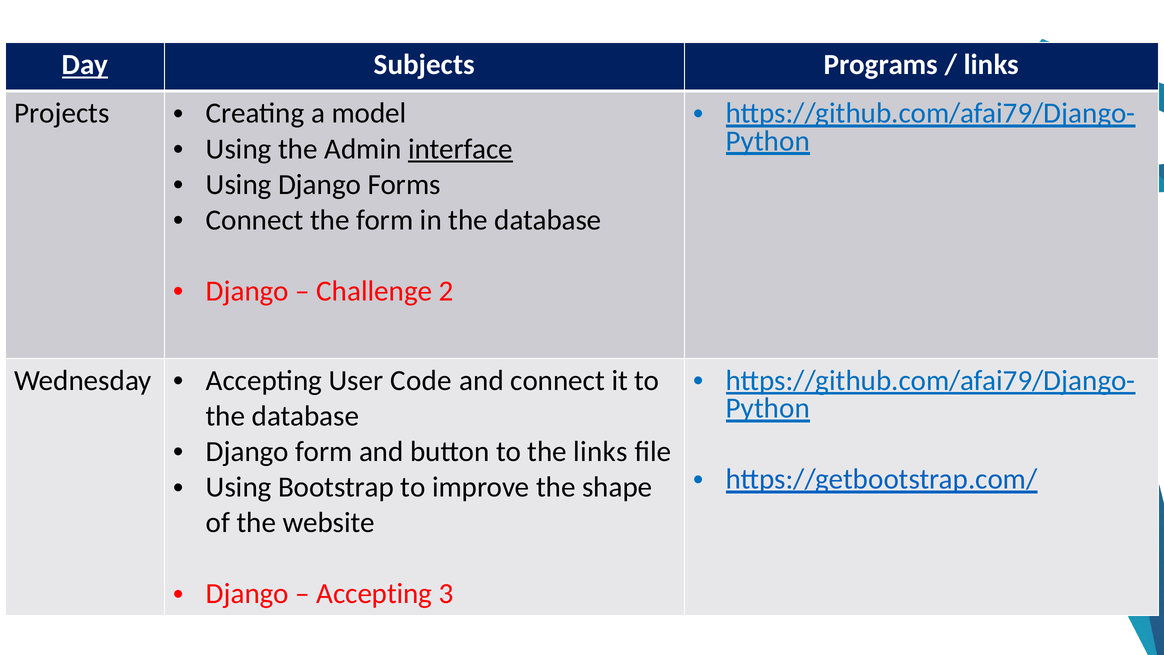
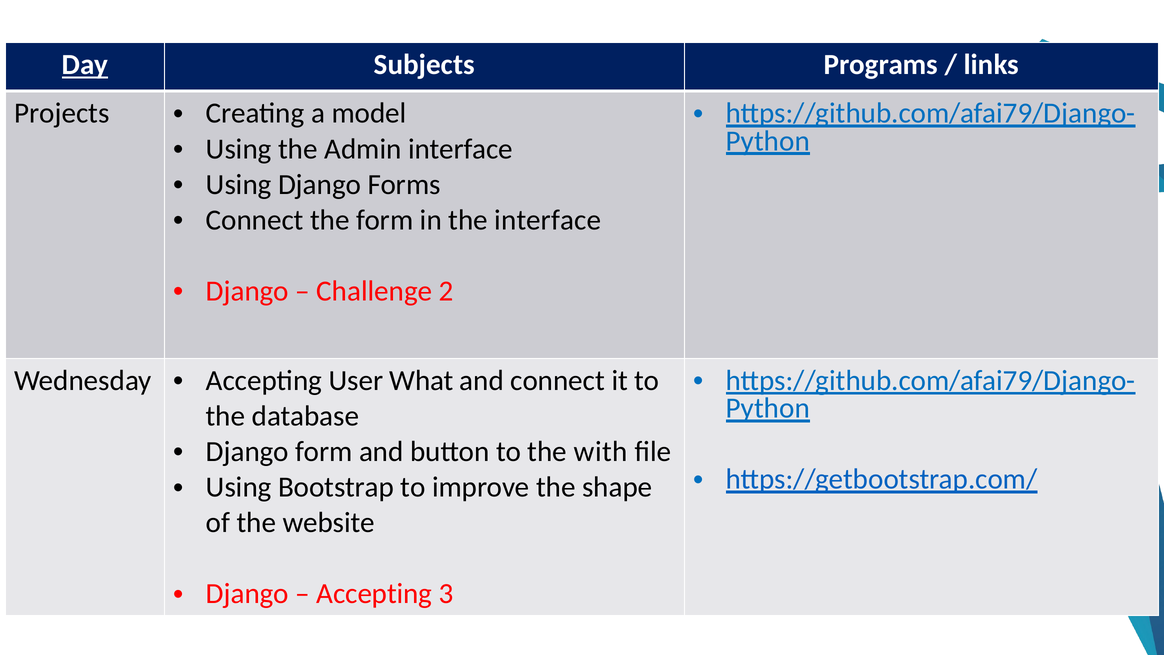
interface underline: present -> none (460, 149)
in the database: database -> interface (548, 220)
Code: Code -> What (421, 381)
the links: links -> with (601, 452)
